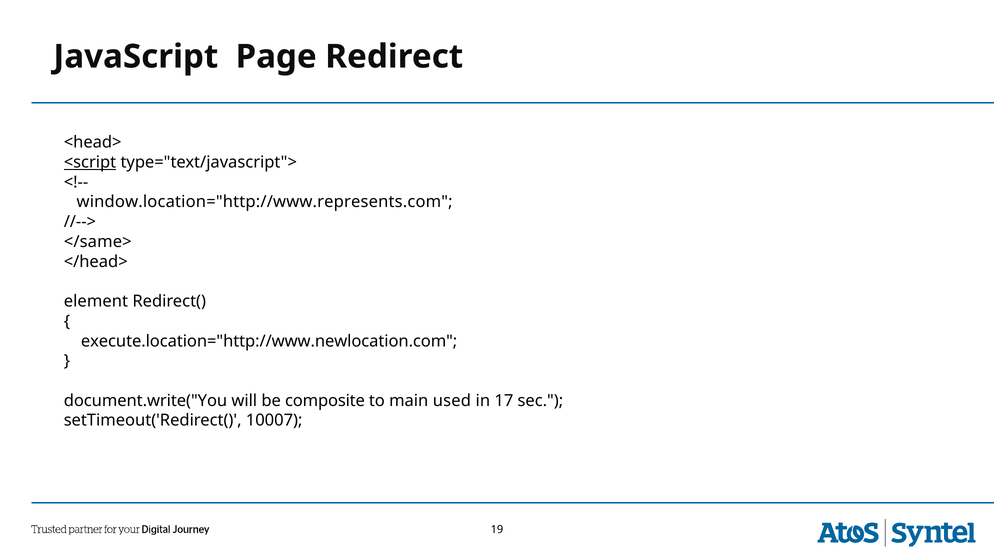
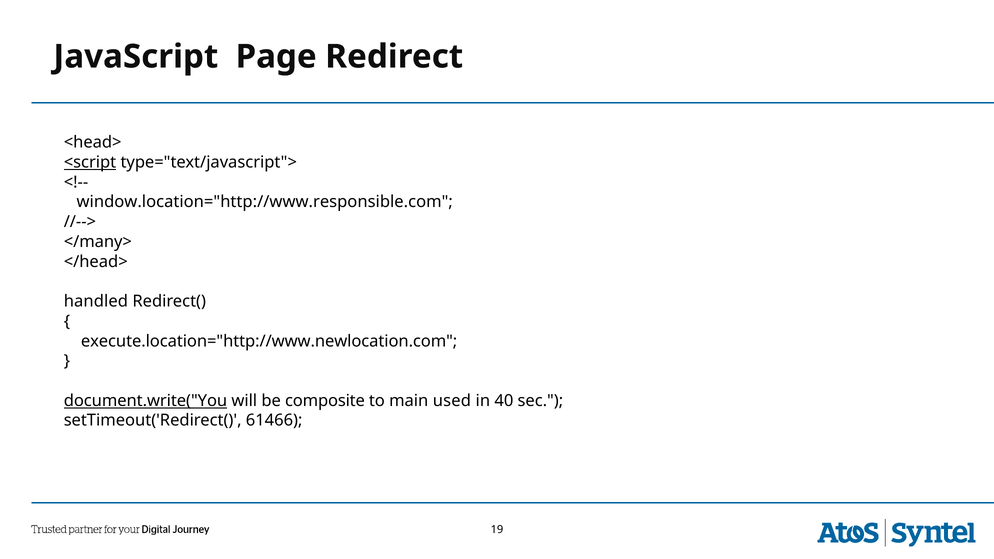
window.location="http://www.represents.com: window.location="http://www.represents.com -> window.location="http://www.responsible.com (265, 202)
</same>: </same> -> </many> (98, 242)
element: element -> handled (96, 301)
document.write("You underline: none -> present (145, 401)
17: 17 -> 40 (504, 401)
10007: 10007 -> 61466 (274, 421)
